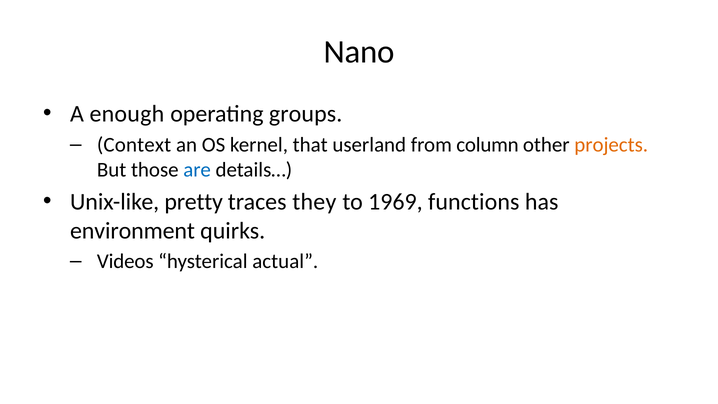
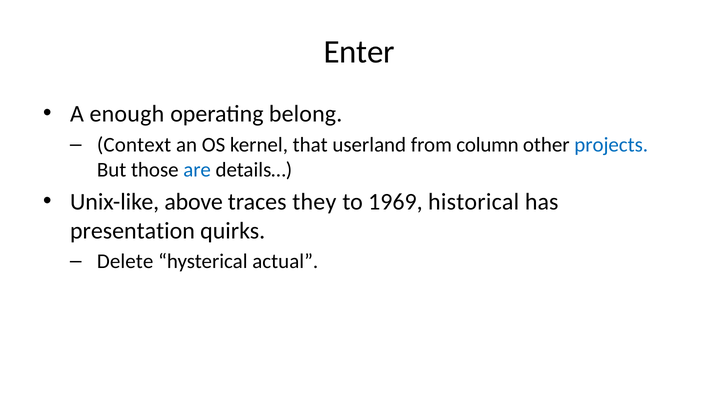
Nano: Nano -> Enter (359, 52)
groups: groups -> belong (306, 114)
projects colour: orange -> blue (611, 145)
pretty: pretty -> above (194, 202)
functions: functions -> historical (474, 202)
environment: environment -> presentation (132, 231)
Videos: Videos -> Delete (125, 261)
